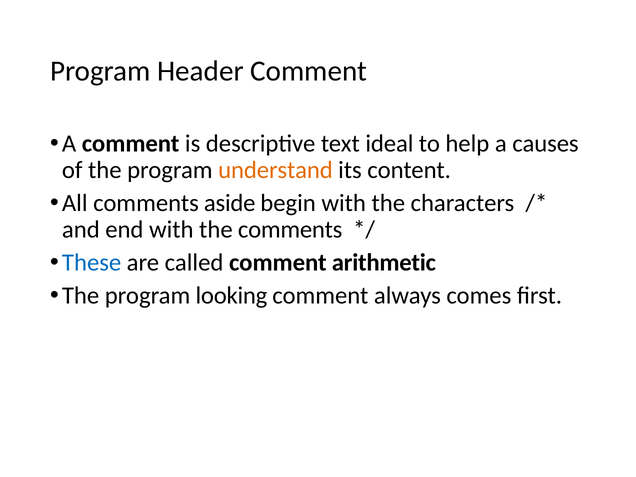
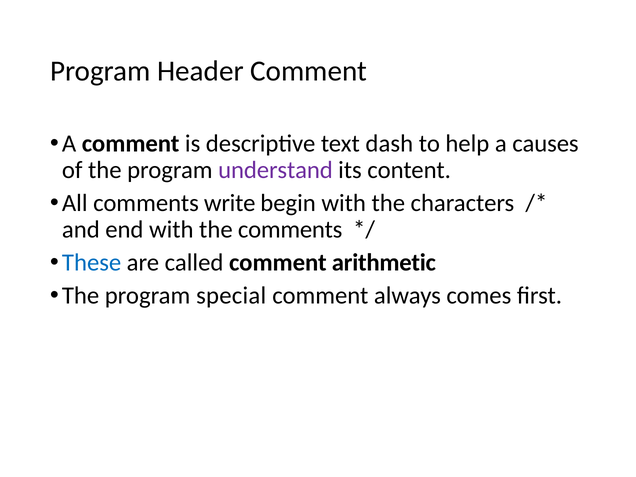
ideal: ideal -> dash (389, 143)
understand colour: orange -> purple (275, 170)
aside: aside -> write (230, 203)
looking: looking -> special (231, 296)
